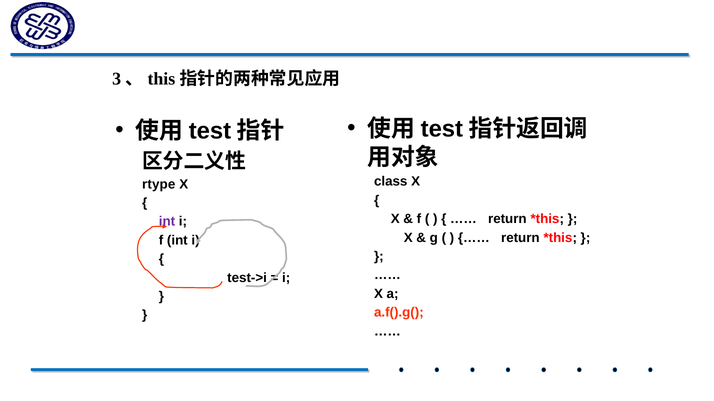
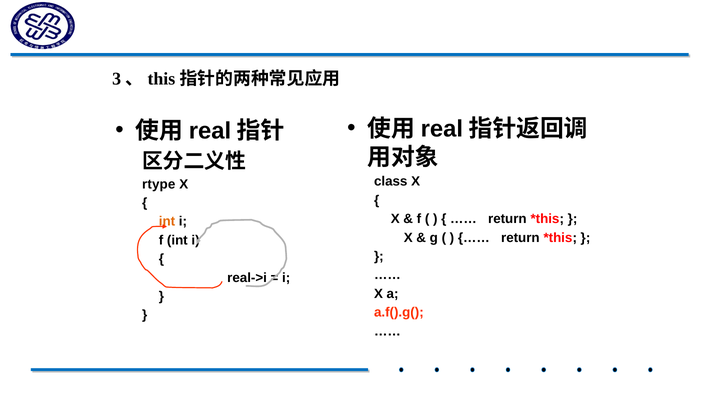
test: test -> real (442, 129)
test: test -> real (210, 131)
int colour: purple -> orange (167, 222)
test->i: test->i -> real->i (247, 278)
